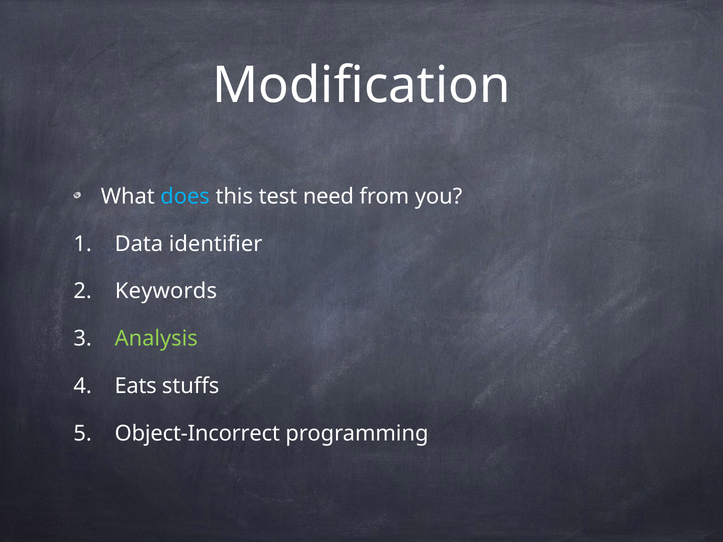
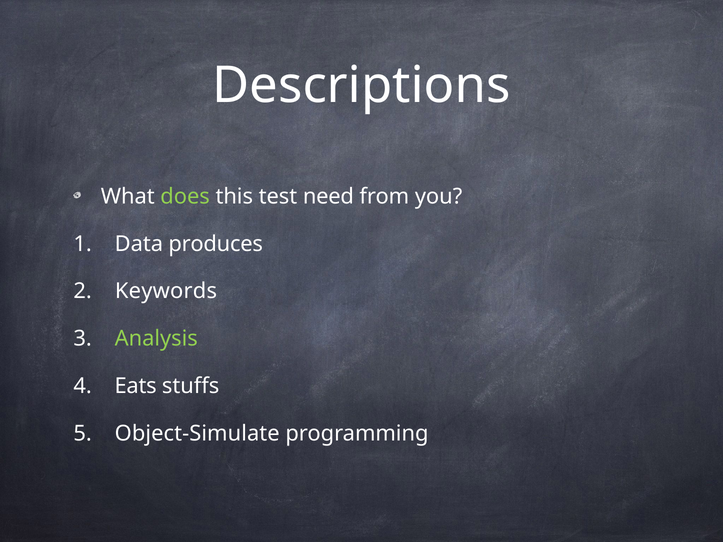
Modification: Modification -> Descriptions (361, 85)
does colour: light blue -> light green (185, 197)
identifier: identifier -> produces (216, 244)
Object-Incorrect: Object-Incorrect -> Object-Simulate (197, 433)
